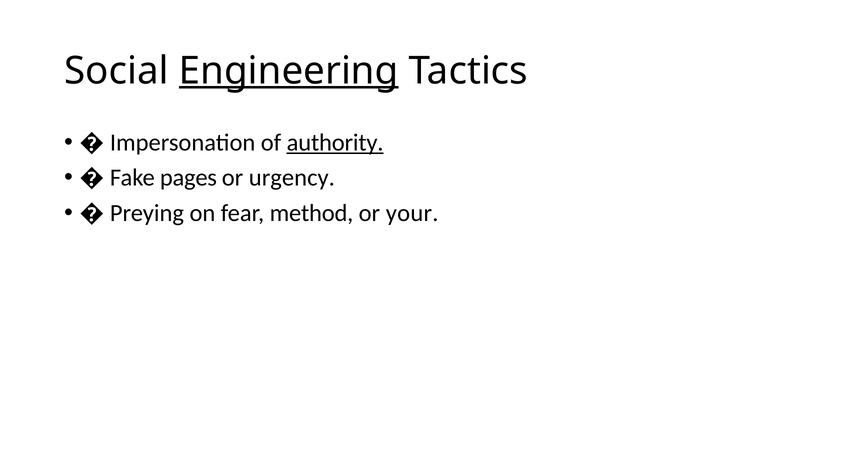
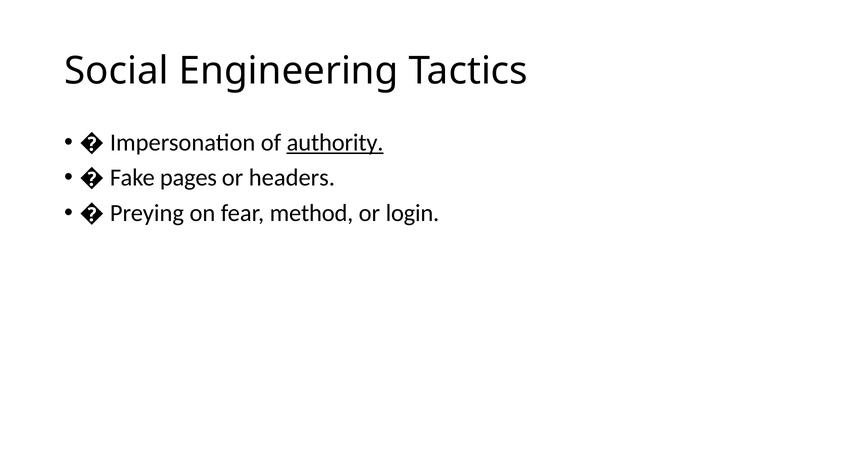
Engineering underline: present -> none (289, 71)
urgency: urgency -> headers (292, 178)
your: your -> login (412, 213)
